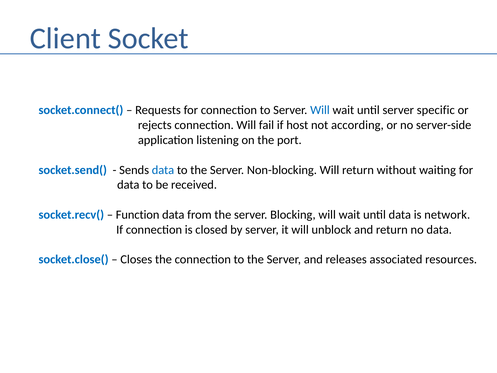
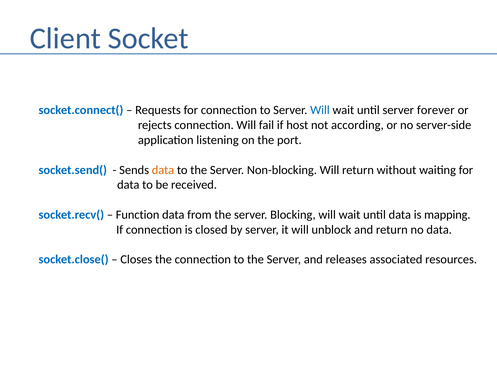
specific: specific -> forever (436, 110)
data colour: blue -> orange (163, 170)
network: network -> mapping (447, 215)
